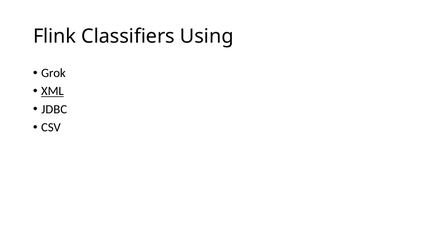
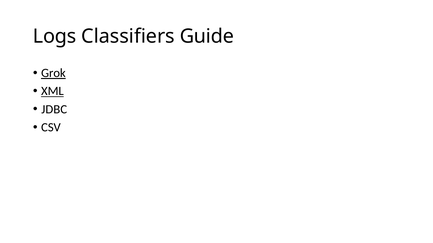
Flink: Flink -> Logs (55, 36)
Using: Using -> Guide (207, 36)
Grok underline: none -> present (53, 73)
